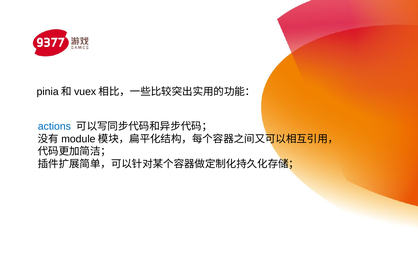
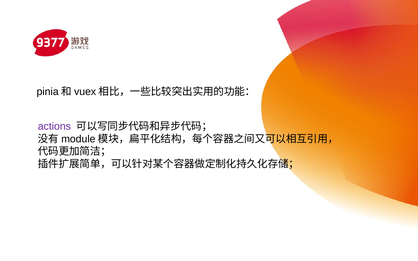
actions colour: blue -> purple (54, 127)
